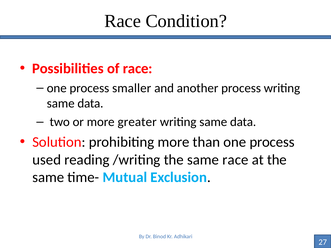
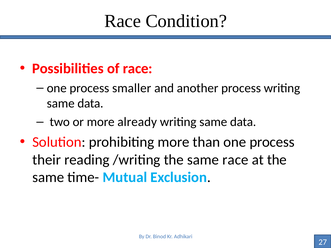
greater: greater -> already (137, 122)
used: used -> their (47, 160)
